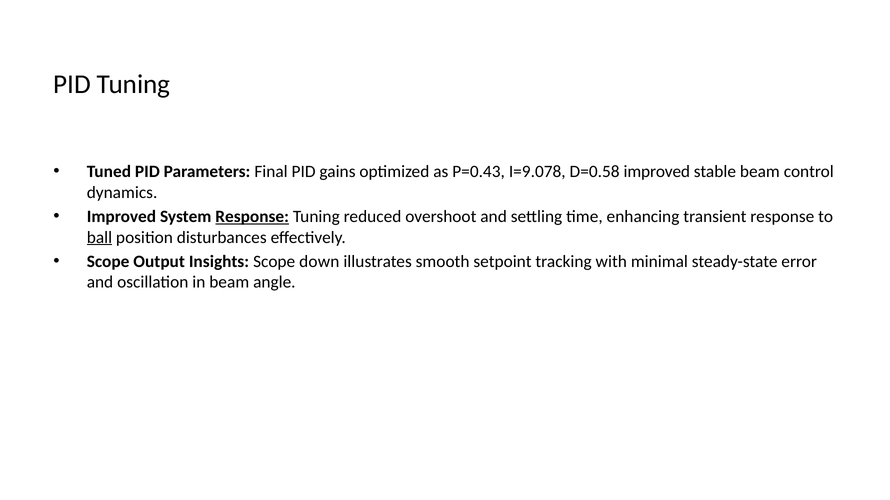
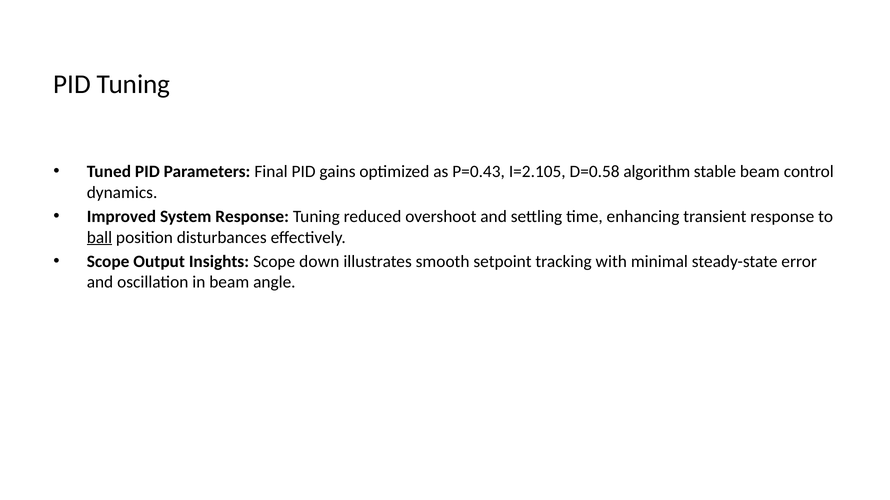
I=9.078: I=9.078 -> I=2.105 (537, 172)
D=0.58 improved: improved -> algorithm (657, 172)
Response underline: present -> none (252, 217)
